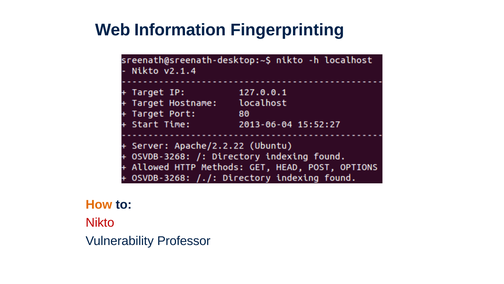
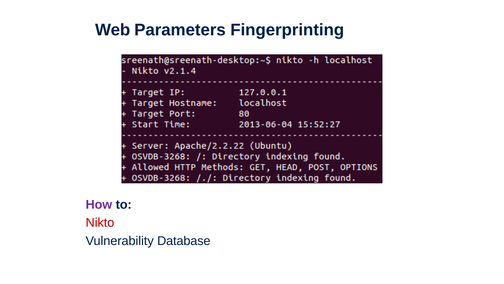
Information: Information -> Parameters (180, 30)
How colour: orange -> purple (99, 204)
Professor: Professor -> Database (184, 241)
